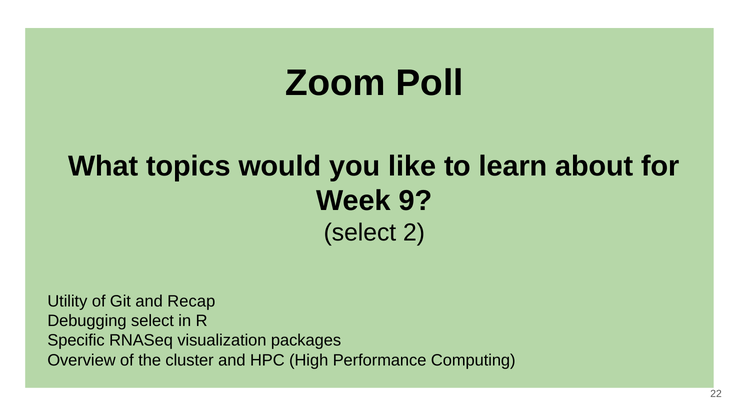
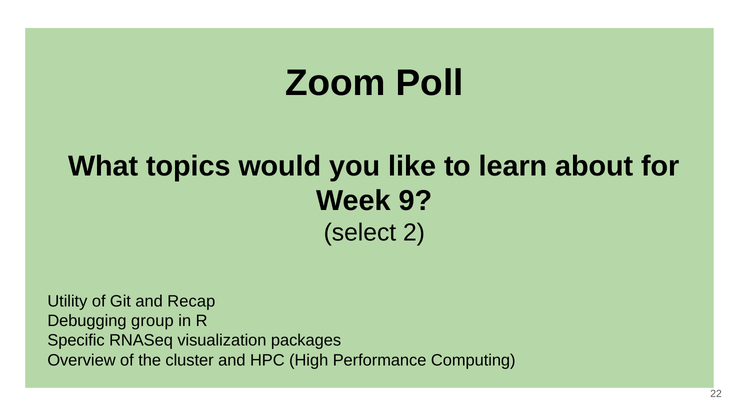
Debugging select: select -> group (152, 321)
